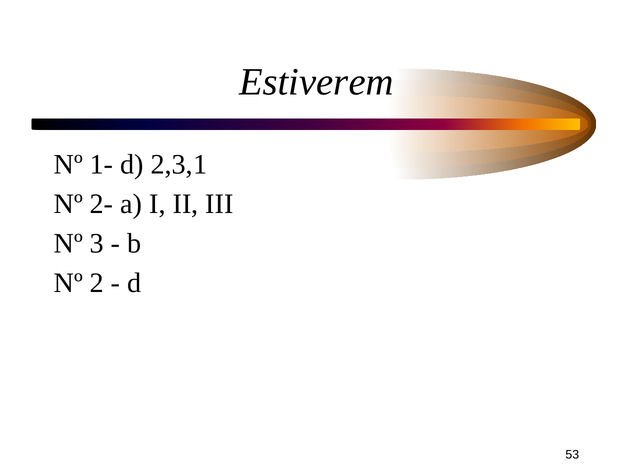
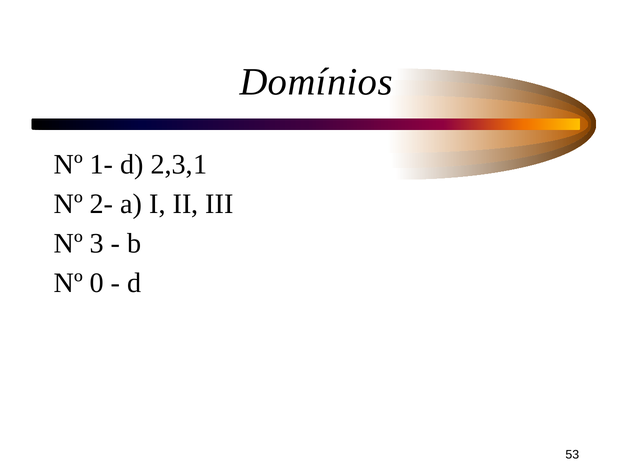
Estiverem: Estiverem -> Domínios (316, 82)
2: 2 -> 0 (97, 283)
